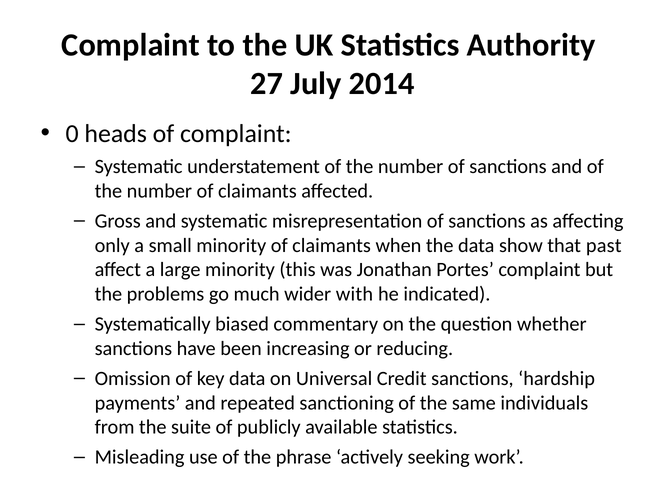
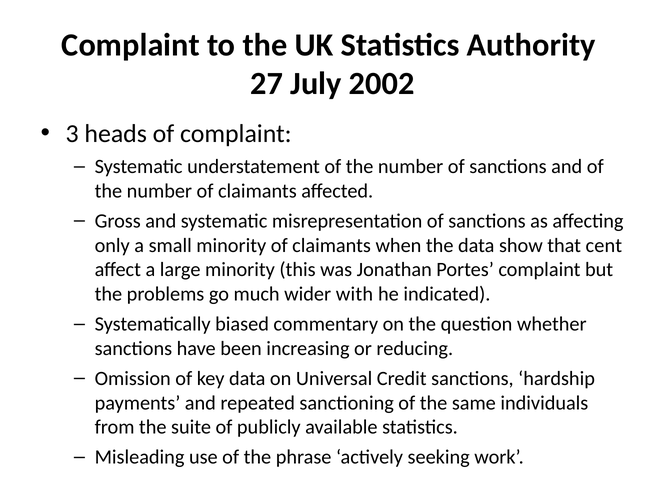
2014: 2014 -> 2002 (382, 84)
0: 0 -> 3 (72, 134)
past: past -> cent (604, 246)
